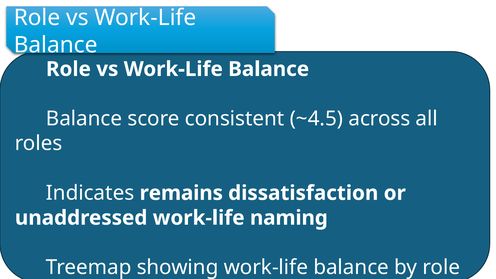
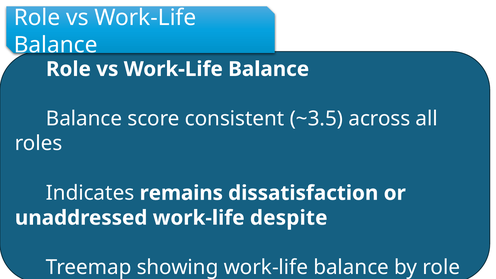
~4.5: ~4.5 -> ~3.5 (316, 119)
naming: naming -> despite (289, 218)
